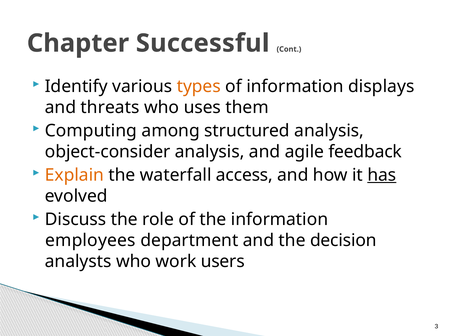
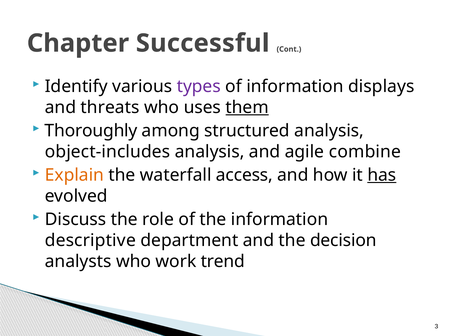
types colour: orange -> purple (199, 87)
them underline: none -> present (247, 108)
Computing: Computing -> Thoroughly (91, 131)
object-consider: object-consider -> object-includes (108, 152)
feedback: feedback -> combine (365, 152)
employees: employees -> descriptive (90, 241)
users: users -> trend (223, 262)
